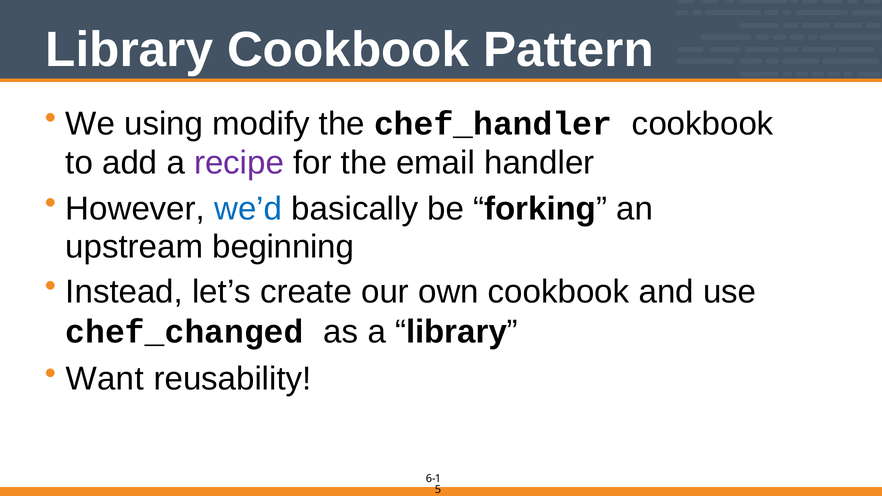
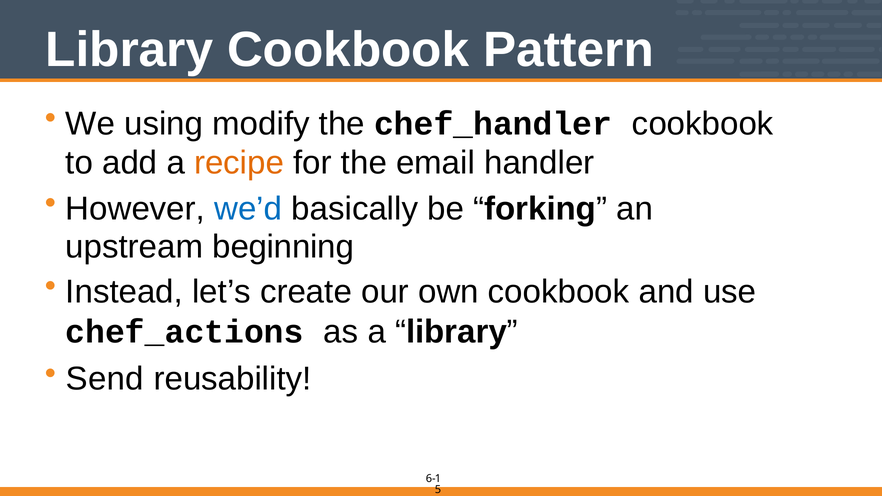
recipe colour: purple -> orange (239, 163)
chef_changed: chef_changed -> chef_actions (185, 332)
Want: Want -> Send (105, 379)
